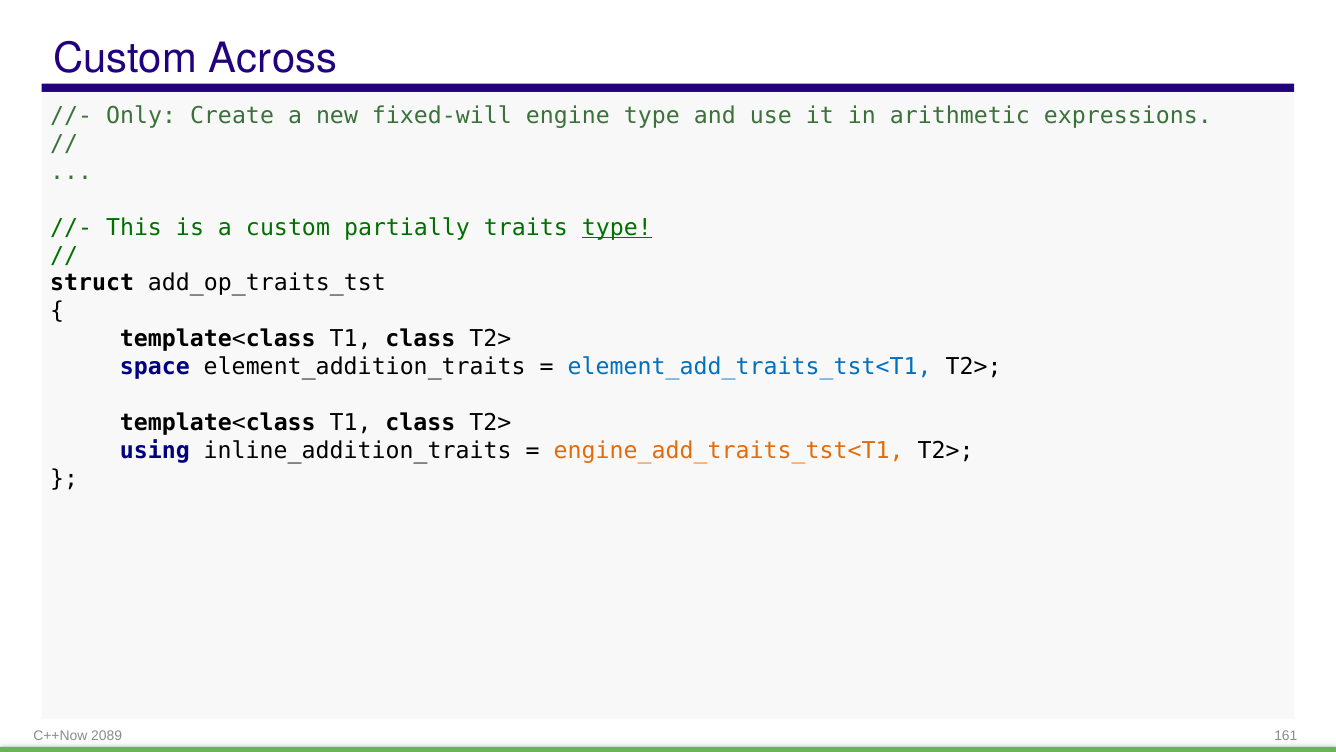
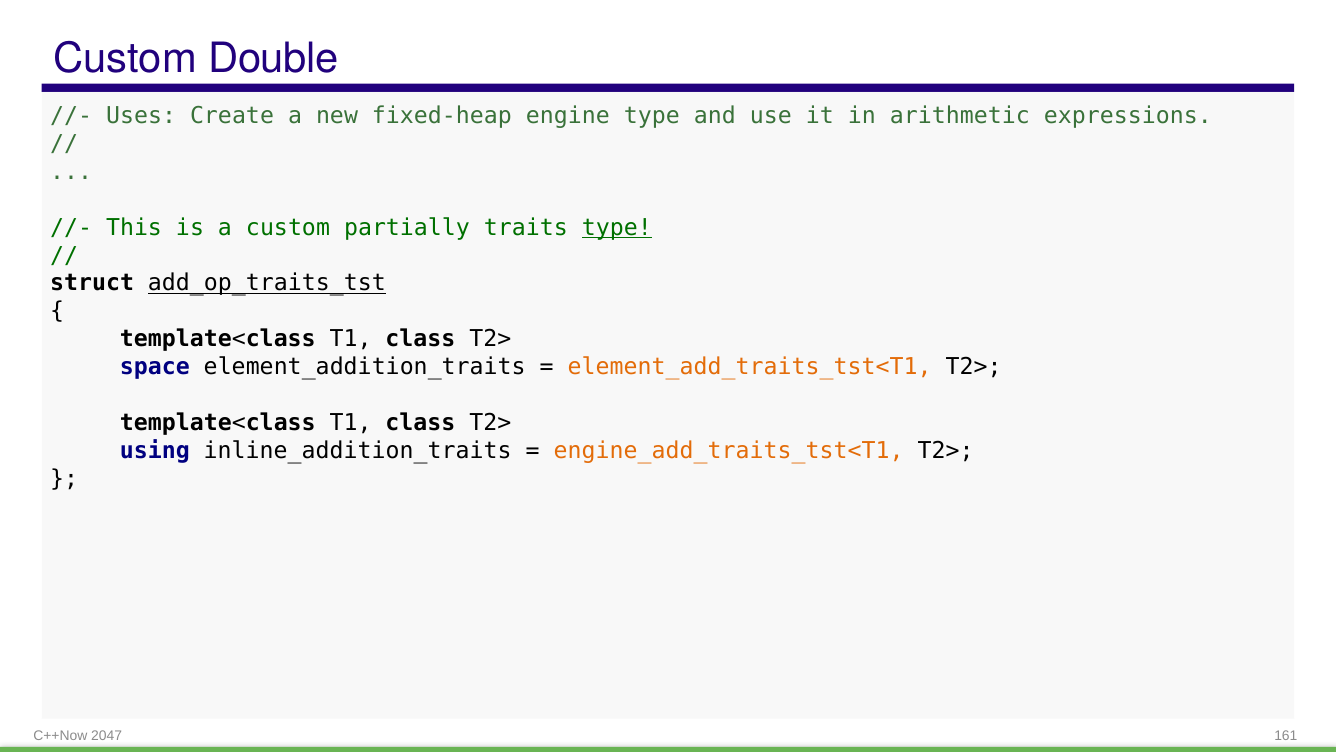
Across: Across -> Double (274, 59)
Only: Only -> Uses (141, 116)
fixed-will: fixed-will -> fixed-heap (442, 116)
add_op_traits_tst underline: none -> present (267, 283)
element_add_traits_tst<T1 colour: blue -> orange (750, 367)
2089: 2089 -> 2047 (107, 736)
